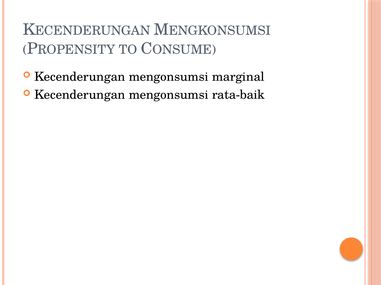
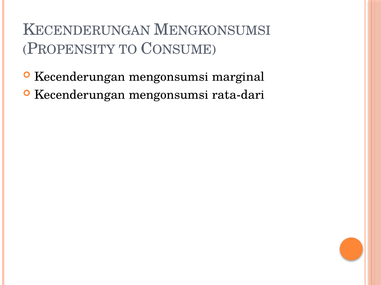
rata-baik: rata-baik -> rata-dari (238, 95)
